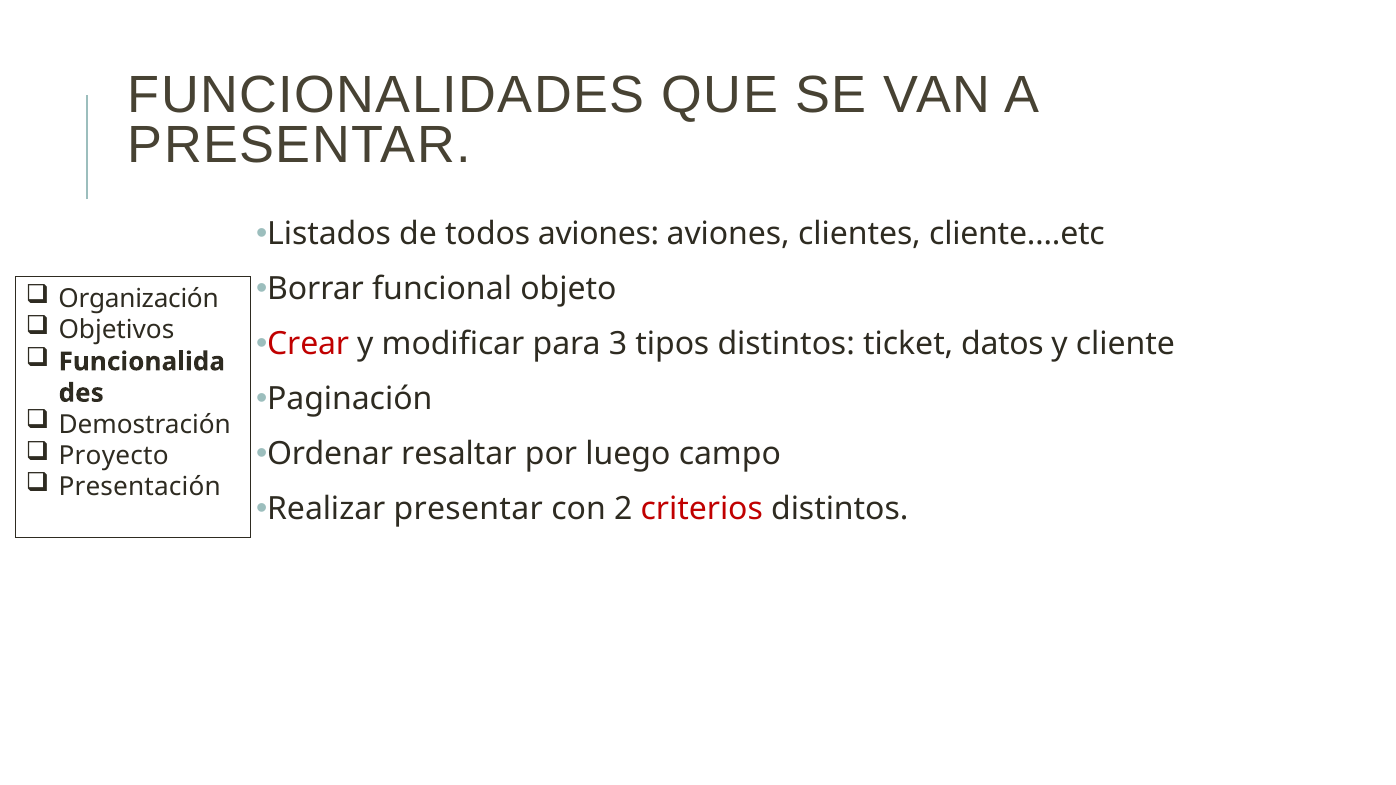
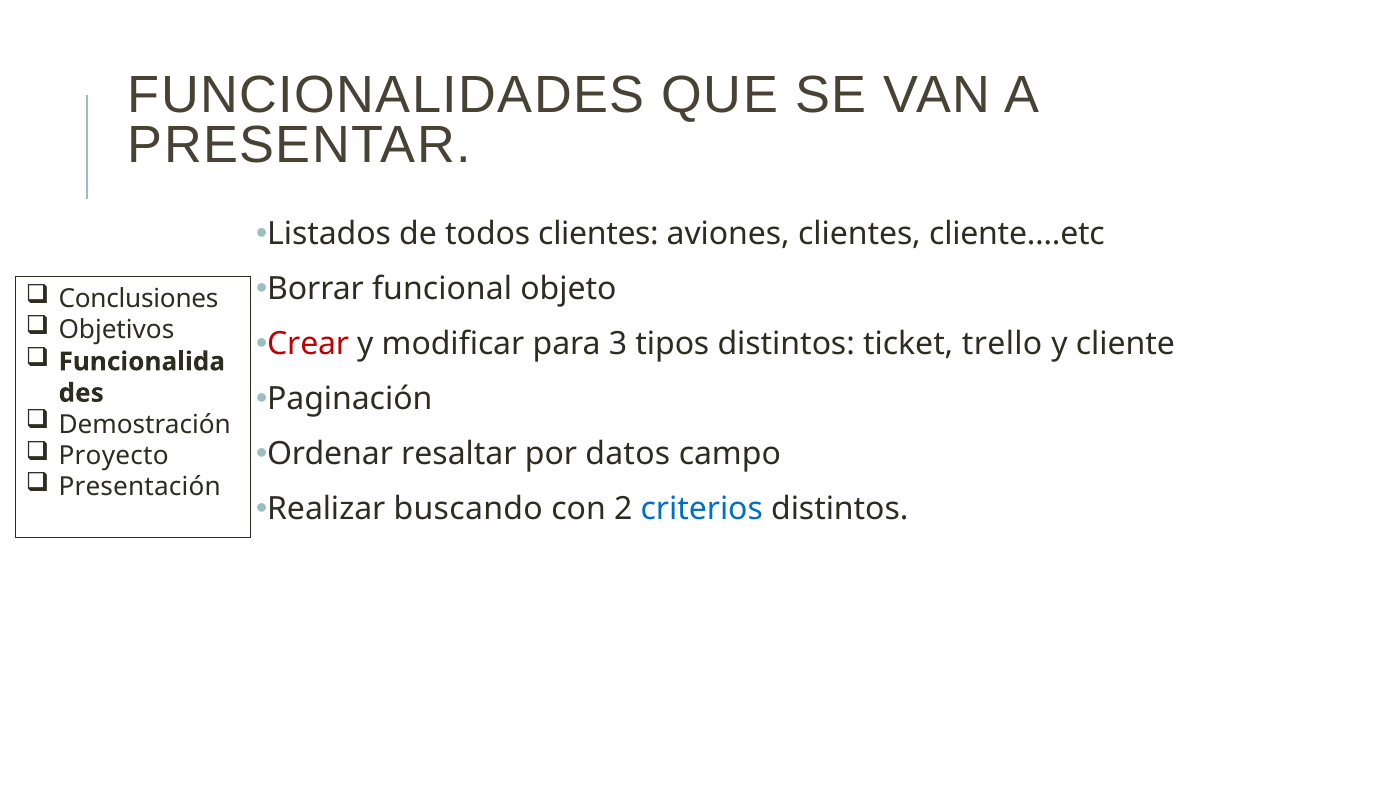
todos aviones: aviones -> clientes (599, 234)
Organización: Organización -> Conclusiones (139, 299)
datos: datos -> trello (1002, 344)
luego: luego -> datos (628, 454)
Realizar presentar: presentar -> buscando (468, 509)
criterios colour: red -> blue (702, 509)
